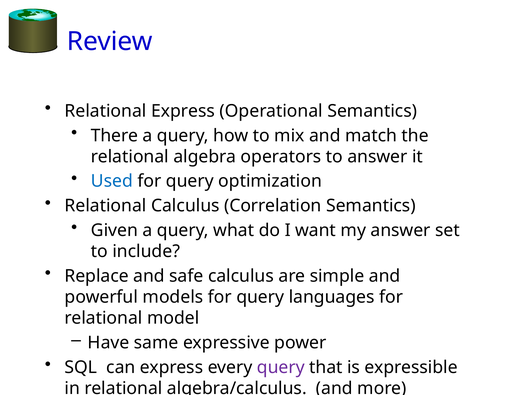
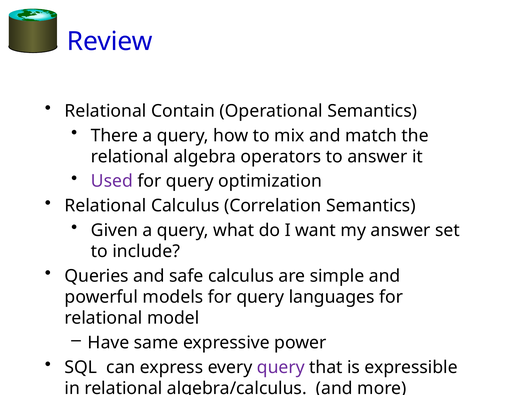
Relational Express: Express -> Contain (183, 111)
Used colour: blue -> purple (112, 181)
Replace: Replace -> Queries (97, 276)
